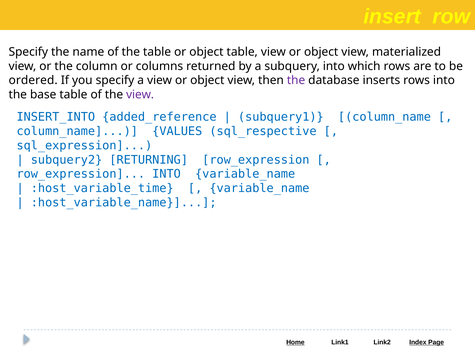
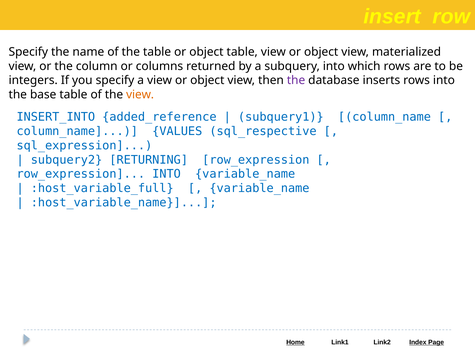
ordered: ordered -> integers (33, 80)
view colour: purple -> orange (140, 95)
:host_variable_time: :host_variable_time -> :host_variable_full (102, 188)
